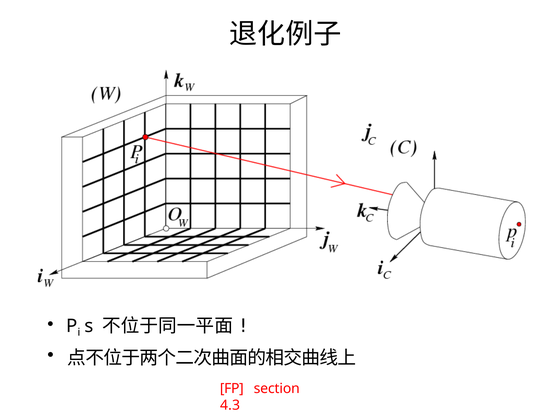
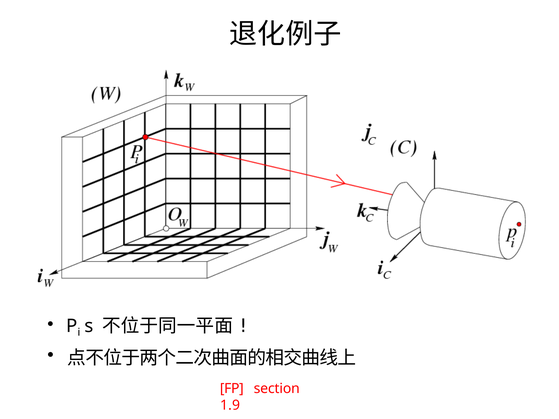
4.3: 4.3 -> 1.9 (230, 405)
